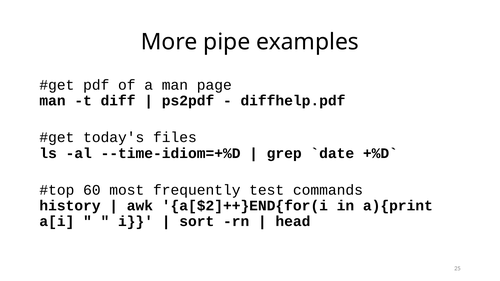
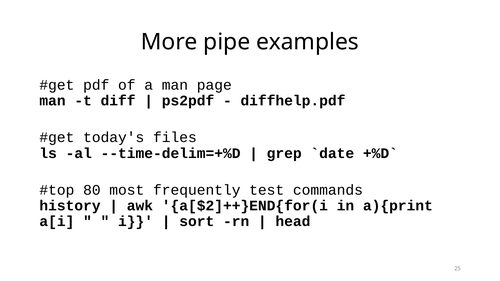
--time-idiom=+%D: --time-idiom=+%D -> --time-delim=+%D (171, 153)
60: 60 -> 80 (92, 190)
